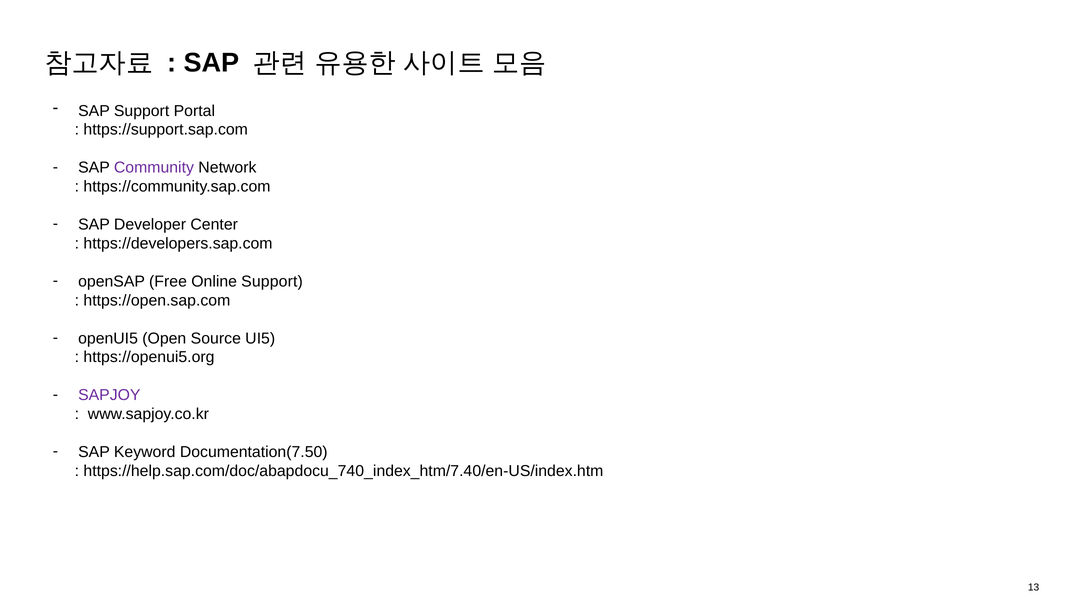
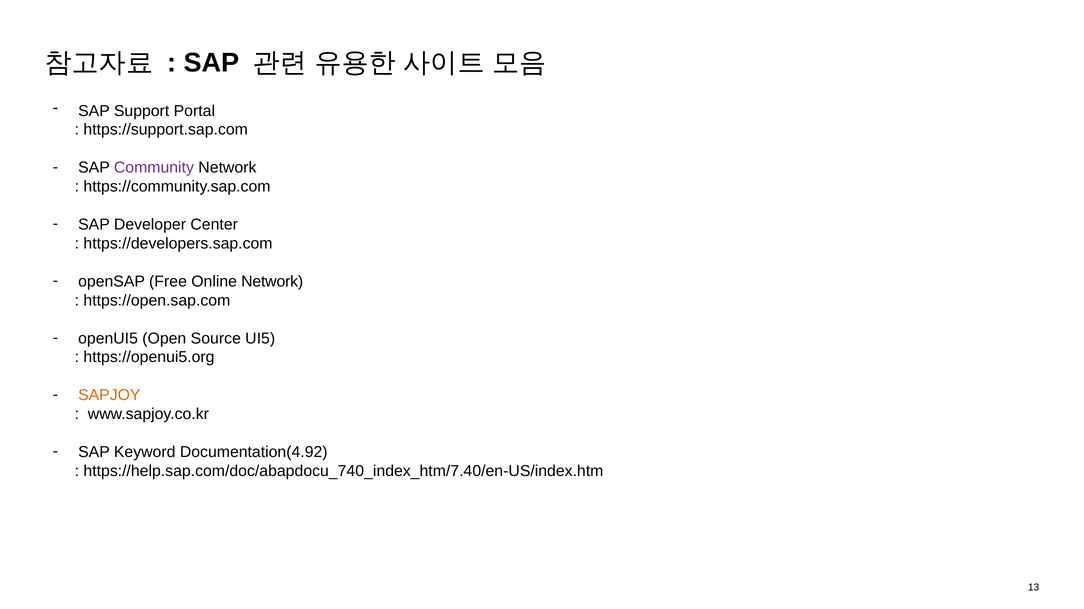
Online Support: Support -> Network (272, 282)
SAPJOY colour: purple -> orange (109, 396)
Documentation(7.50: Documentation(7.50 -> Documentation(4.92 (254, 452)
